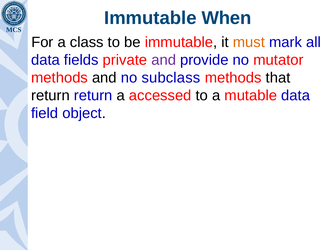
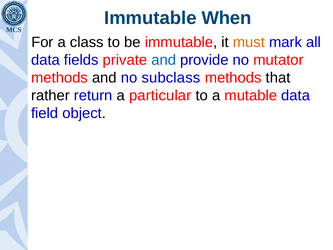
and colour: purple -> blue (164, 60)
return: return -> rather (50, 95)
accessed: accessed -> particular (160, 95)
